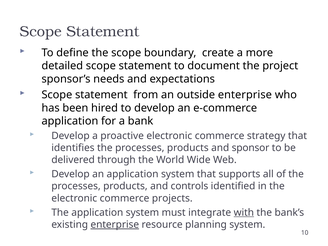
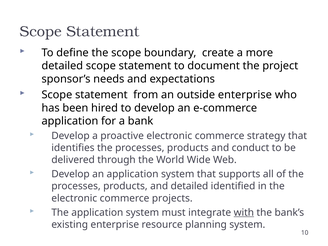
sponsor: sponsor -> conduct (251, 148)
and controls: controls -> detailed (189, 186)
enterprise underline: present -> none (115, 225)
